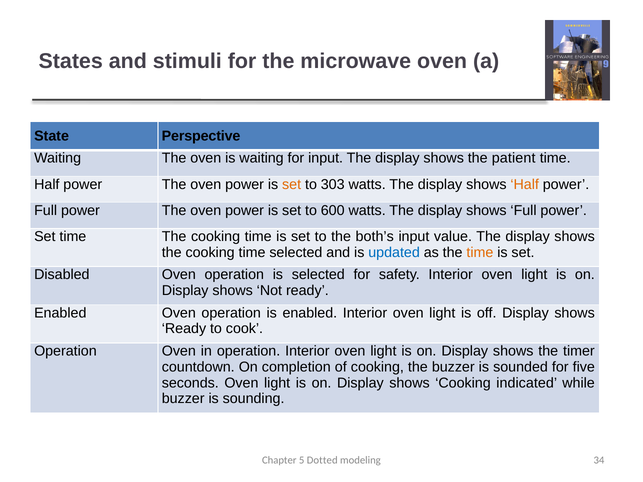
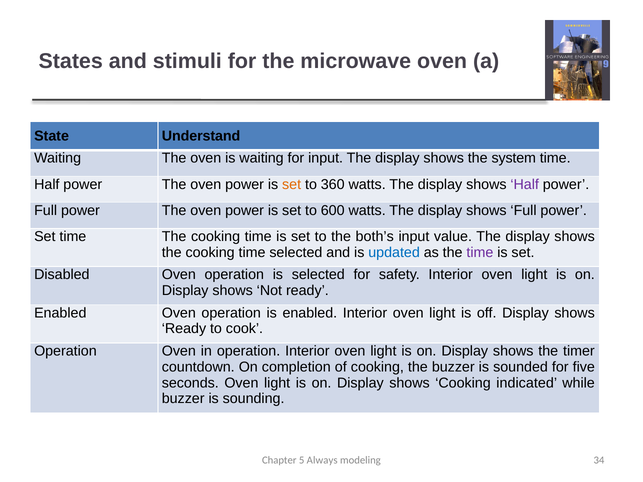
Perspective: Perspective -> Understand (201, 136)
patient: patient -> system (514, 158)
303: 303 -> 360 (333, 184)
Half colour: orange -> purple (525, 184)
time colour: orange -> purple (480, 253)
Dotted: Dotted -> Always (322, 461)
